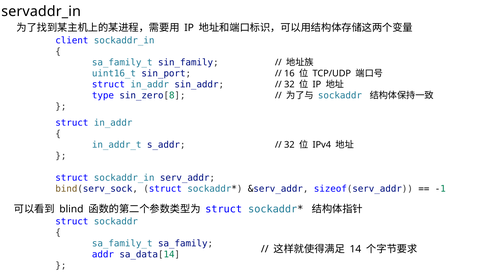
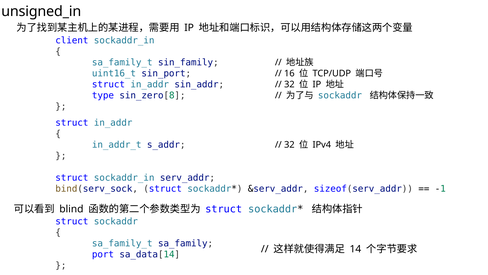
servaddr_in: servaddr_in -> unsigned_in (41, 11)
addr: addr -> port (103, 254)
